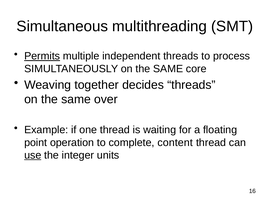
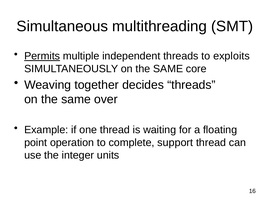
process: process -> exploits (232, 56)
content: content -> support (175, 143)
use underline: present -> none (33, 155)
